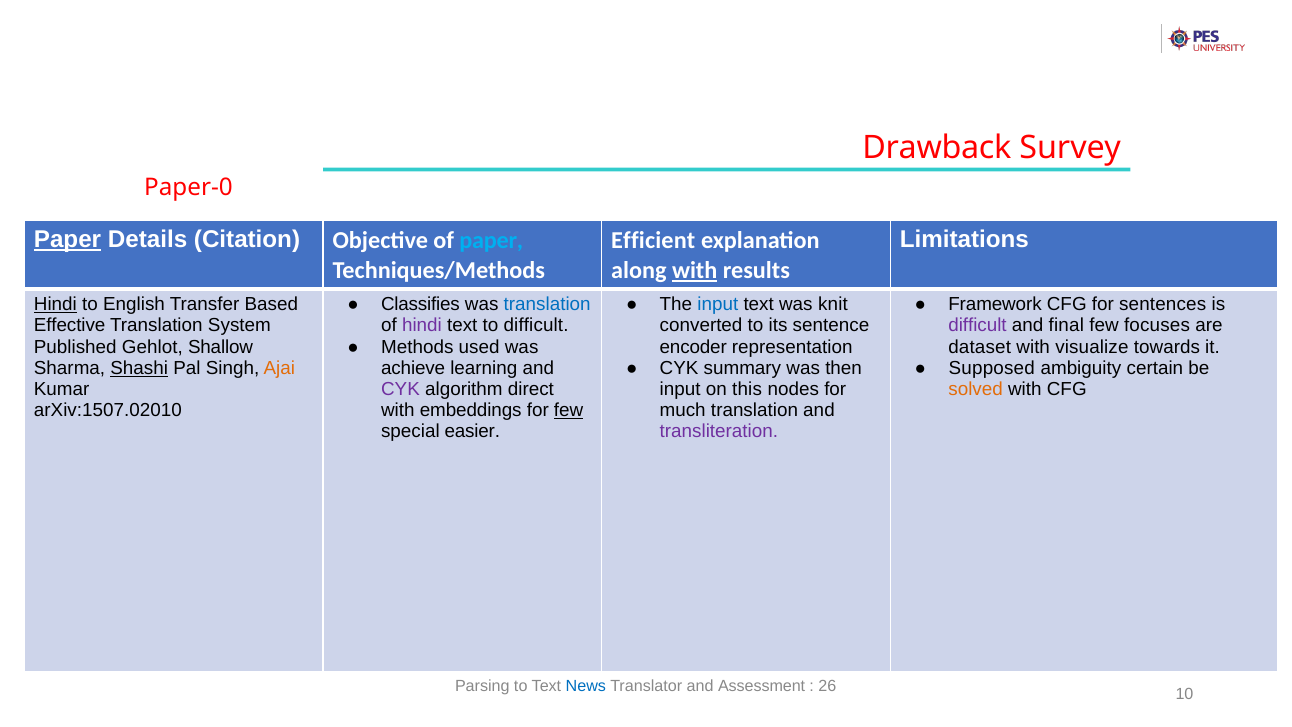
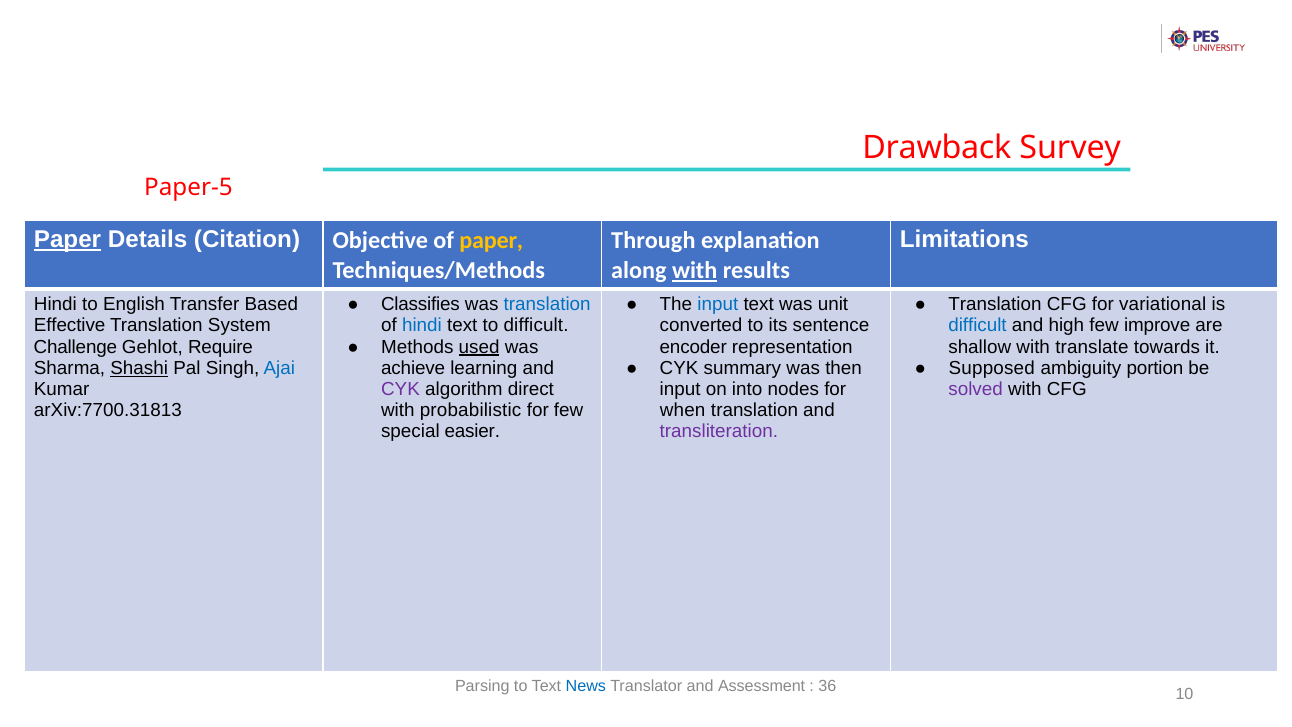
Paper-0: Paper-0 -> Paper-5 (188, 187)
paper colour: light blue -> yellow (491, 241)
Efficient: Efficient -> Through (653, 241)
Hindi underline: present -> none (55, 304)
knit: knit -> unit (833, 304)
Framework: Framework -> Translation (995, 304)
sentences: sentences -> variational (1163, 304)
hindi colour: purple -> blue (422, 326)
difficult colour: purple -> blue (978, 326)
final: final -> high (1066, 326)
focuses: focuses -> improve (1157, 326)
Published: Published -> Challenge (75, 347)
Shallow: Shallow -> Require (221, 347)
used underline: none -> present (479, 347)
dataset: dataset -> shallow (980, 347)
visualize: visualize -> translate (1092, 347)
Ajai colour: orange -> blue (279, 368)
certain: certain -> portion (1155, 368)
this: this -> into (747, 389)
solved colour: orange -> purple (976, 389)
arXiv:1507.02010: arXiv:1507.02010 -> arXiv:7700.31813 (108, 410)
embeddings: embeddings -> probabilistic (471, 410)
few underline: present -> none (569, 410)
much: much -> when (683, 410)
26: 26 -> 36 (827, 686)
